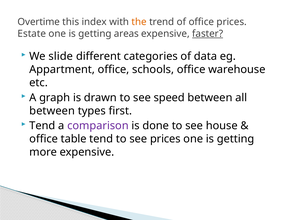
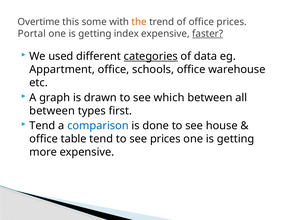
index: index -> some (94, 22)
Estate: Estate -> Portal (32, 34)
areas: areas -> index (126, 34)
slide: slide -> used (61, 56)
categories underline: none -> present (151, 56)
speed: speed -> which (169, 98)
comparison colour: purple -> blue (98, 126)
